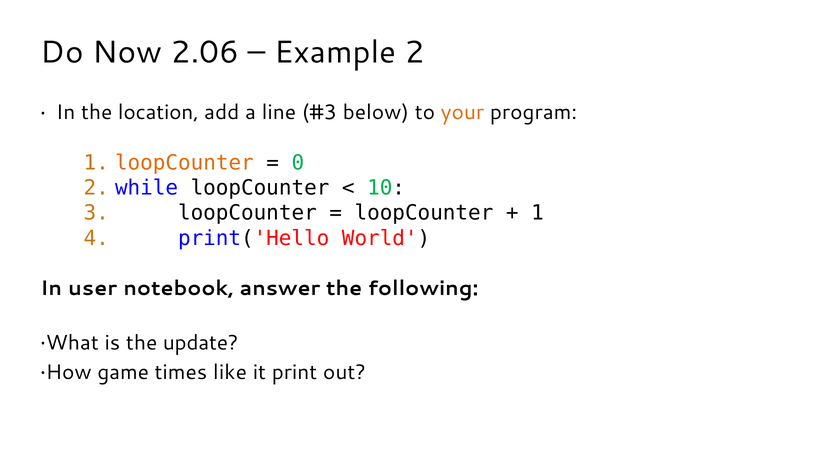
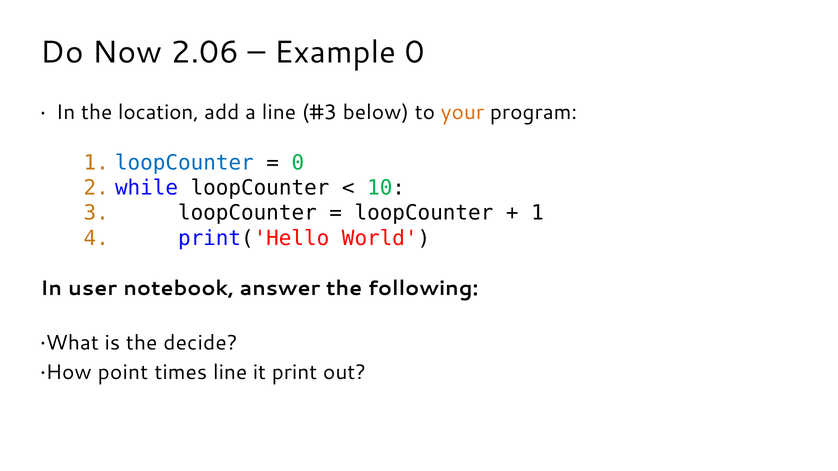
Example 2: 2 -> 0 (415, 52)
loopCounter colour: orange -> blue (184, 163)
update: update -> decide (200, 343)
game: game -> point (123, 372)
times like: like -> line (230, 372)
